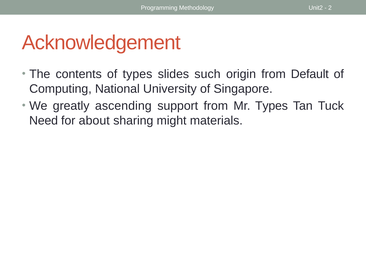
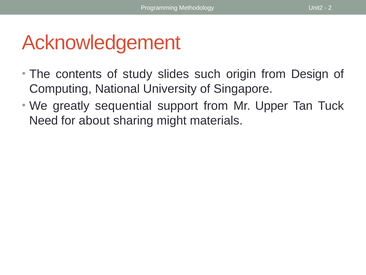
of types: types -> study (137, 74)
Default: Default -> Design (310, 74)
ascending: ascending -> sequential (123, 106)
Mr Types: Types -> Upper (272, 106)
